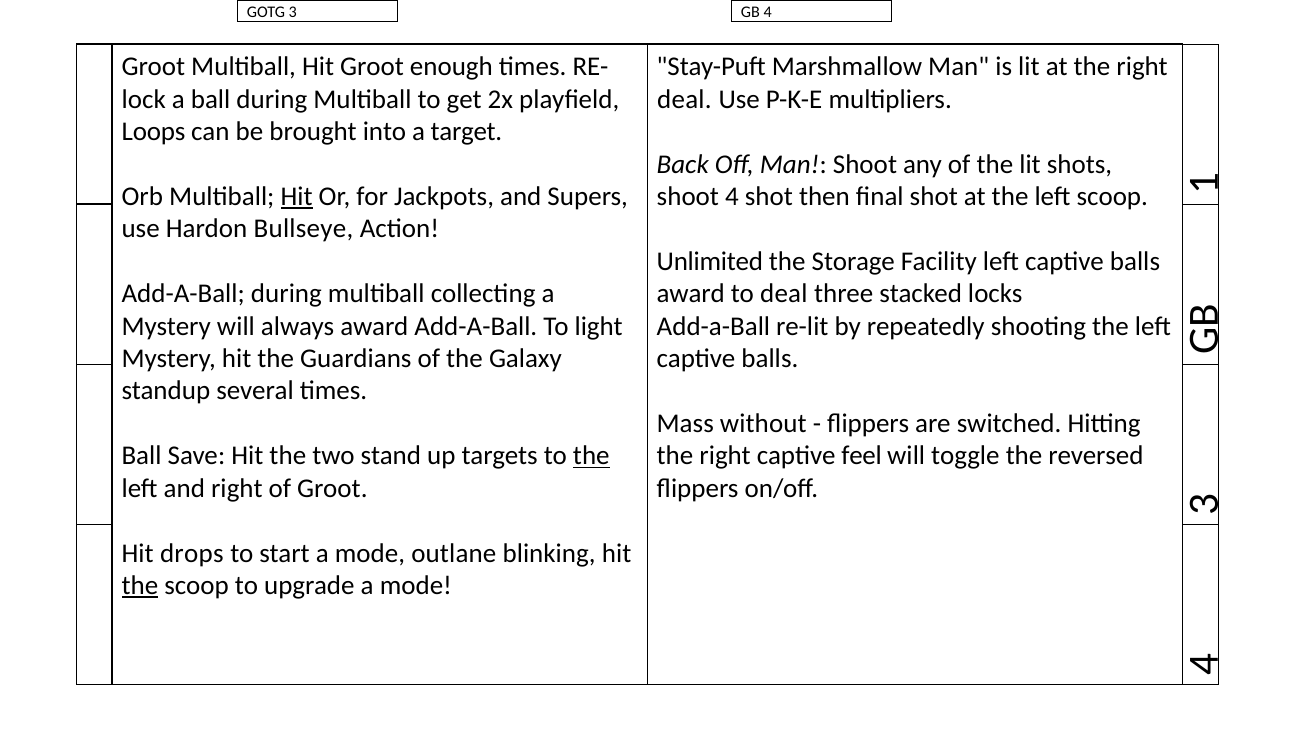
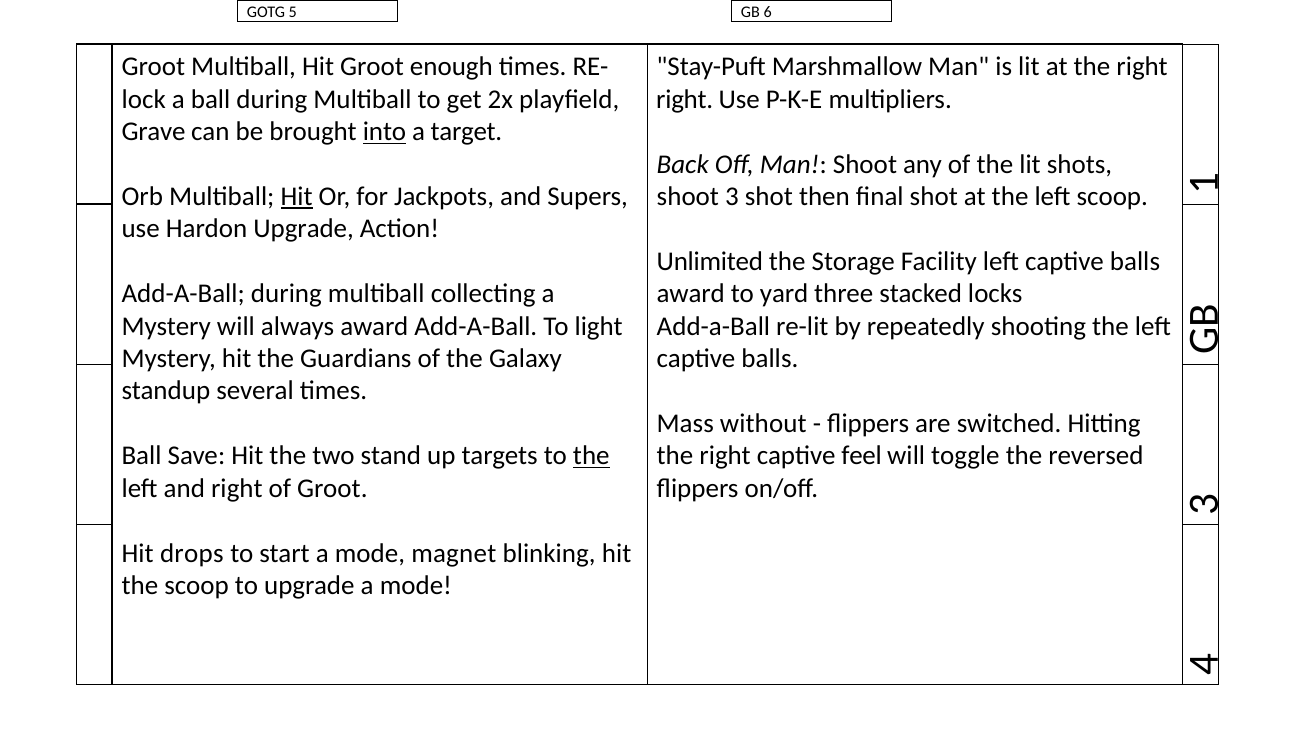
GOTG 3: 3 -> 5 (293, 12)
GB 4: 4 -> 6 (768, 12)
deal: deal -> right (685, 99)
Loops: Loops -> Grave (154, 132)
into underline: none -> present (384, 132)
shoot 4: 4 -> 3 (732, 196)
Hardon Bullseye: Bullseye -> Upgrade (304, 229)
to deal: deal -> yard (784, 294)
outlane: outlane -> magnet (454, 553)
the underline: present -> none (140, 585)
